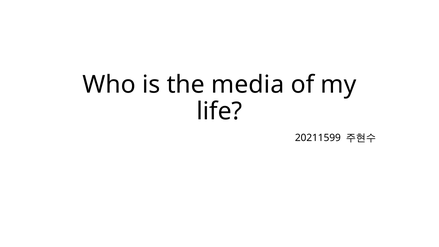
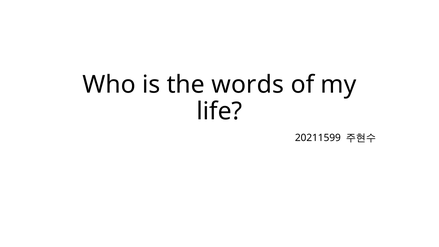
media: media -> words (248, 85)
